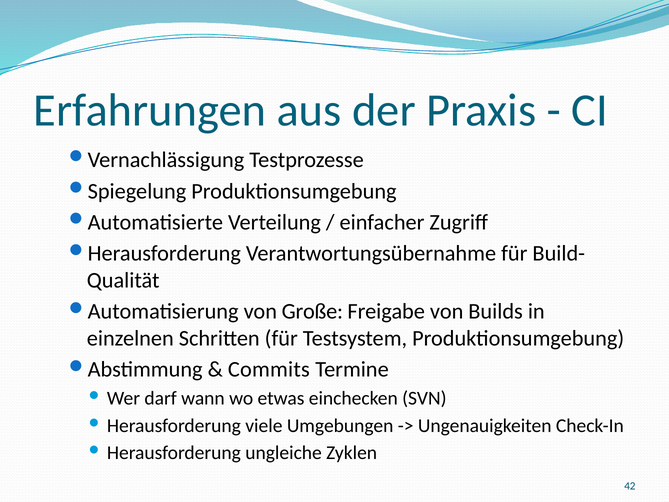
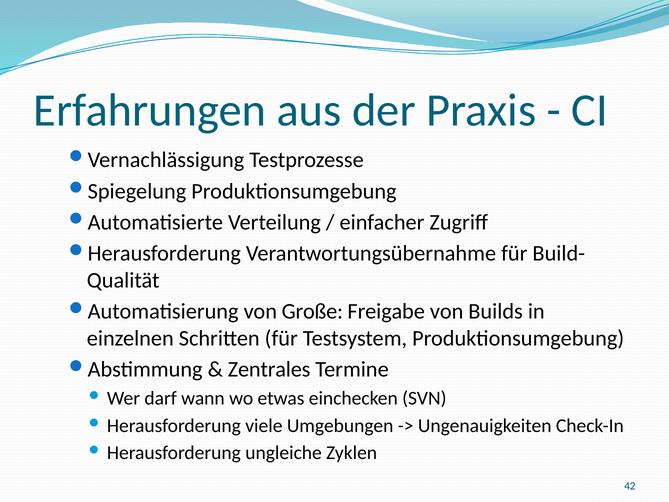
Commits: Commits -> Zentrales (269, 369)
